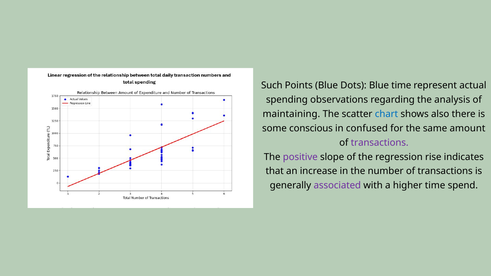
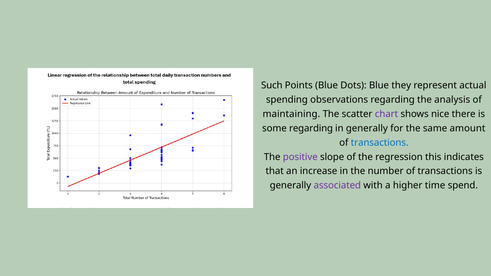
Blue time: time -> they (401, 85)
chart colour: blue -> purple (386, 114)
also: also -> nice (440, 114)
some conscious: conscious -> regarding (311, 128)
in confused: confused -> generally (367, 128)
transactions colour: purple -> blue (380, 143)
rise: rise -> this (433, 157)
